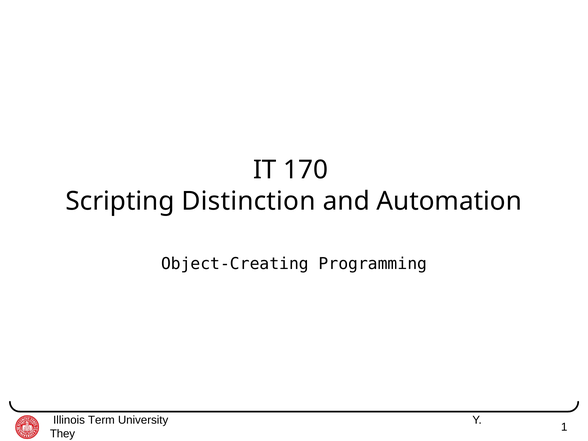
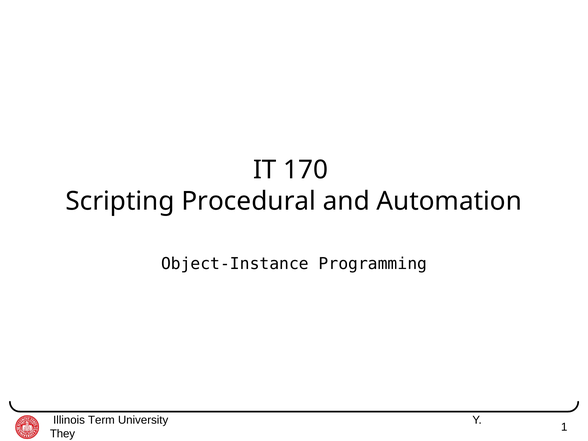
Distinction: Distinction -> Procedural (249, 201)
Object-Creating: Object-Creating -> Object-Instance (235, 264)
